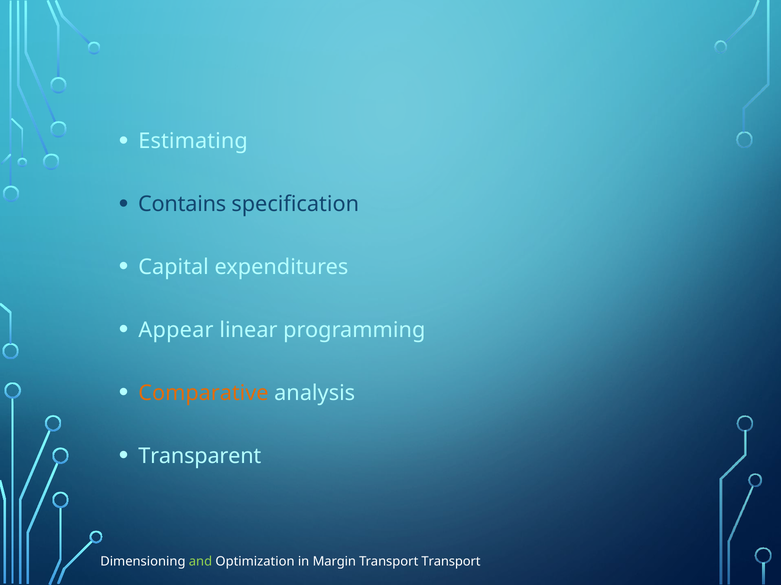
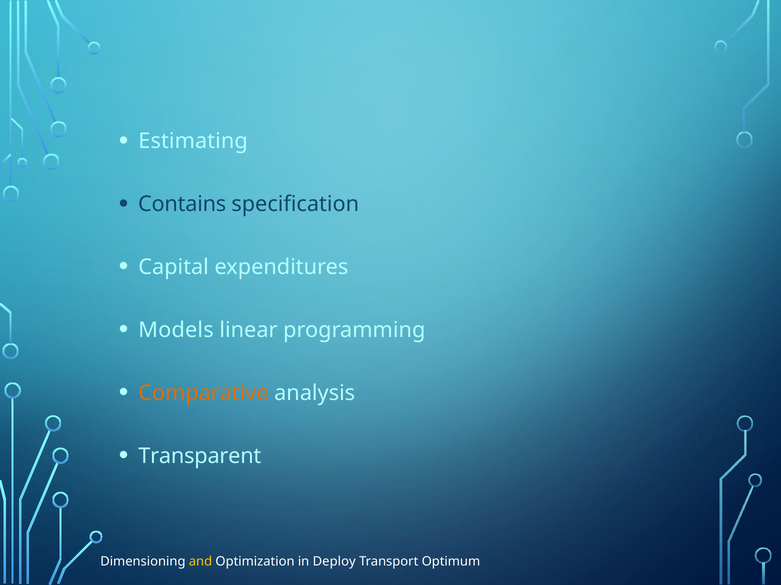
Appear: Appear -> Models (176, 331)
and colour: light green -> yellow (200, 562)
Margin: Margin -> Deploy (334, 562)
Transport Transport: Transport -> Optimum (451, 562)
